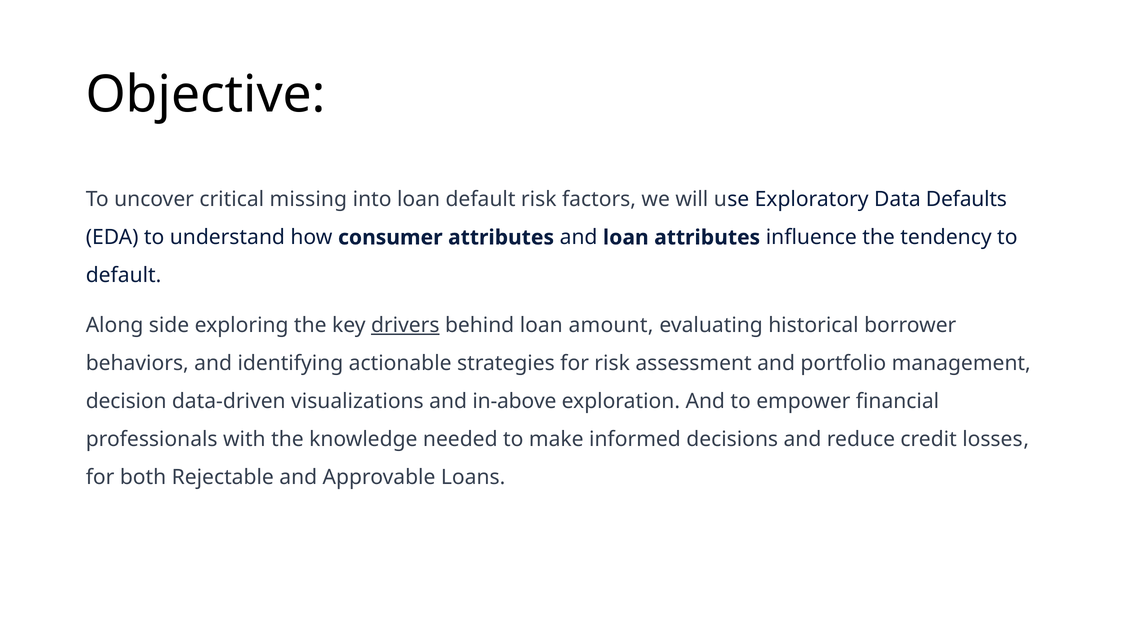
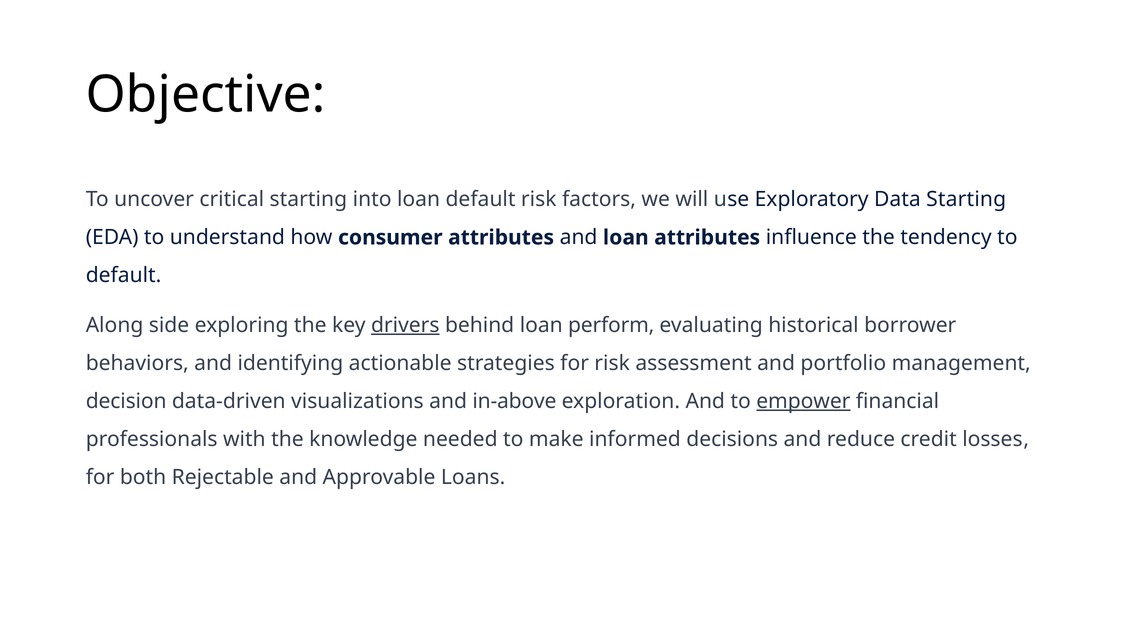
critical missing: missing -> starting (308, 199)
Data Defaults: Defaults -> Starting (966, 199)
amount: amount -> perform (611, 325)
empower underline: none -> present (803, 401)
